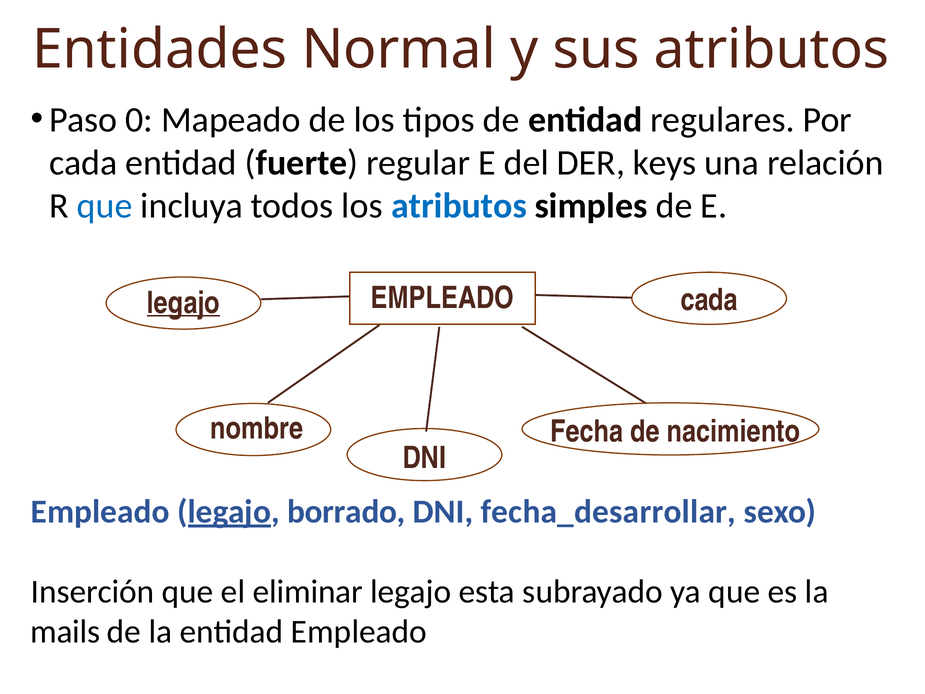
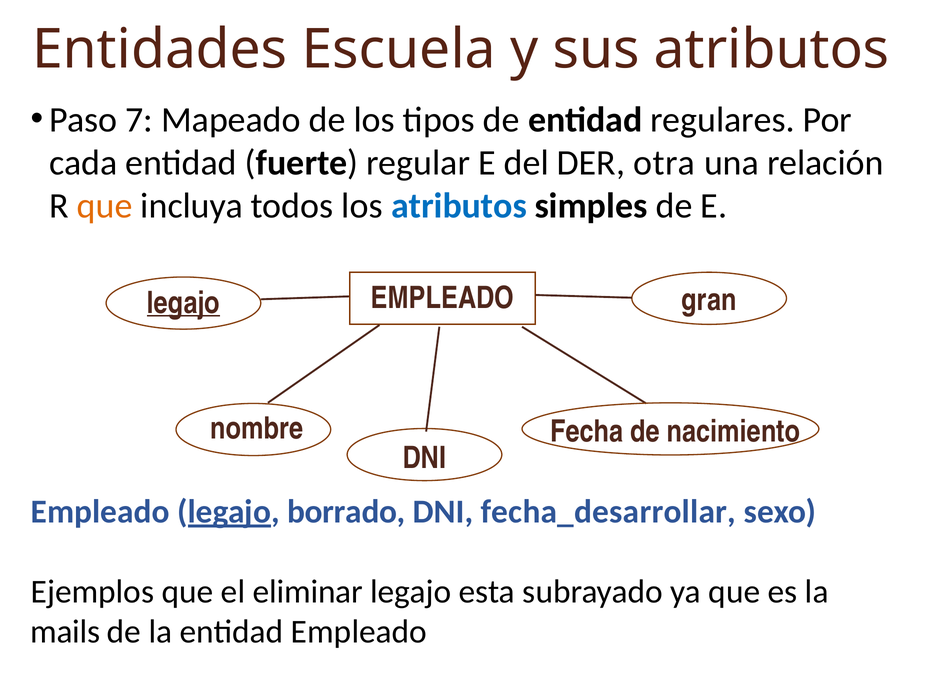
Normal: Normal -> Escuela (399, 49)
0: 0 -> 7 (139, 120)
keys: keys -> otra (664, 163)
que colour: blue -> orange (105, 206)
cada: cada -> gran (709, 300)
Inserción: Inserción -> Ejemplos (92, 592)
